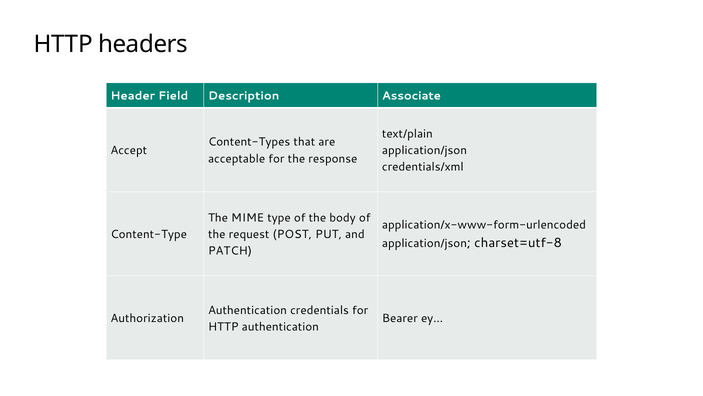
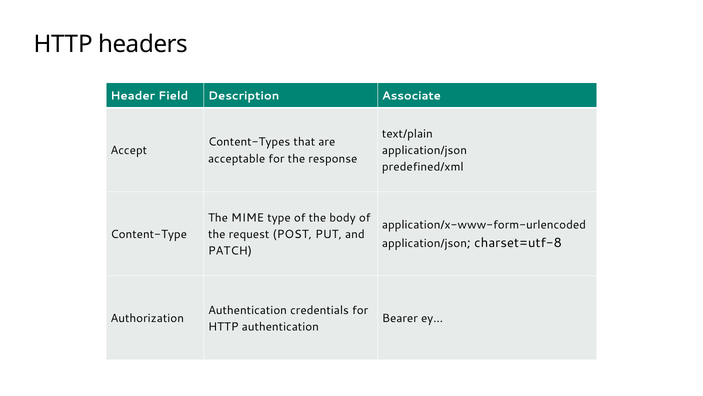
credentials/xml: credentials/xml -> predefined/xml (423, 167)
